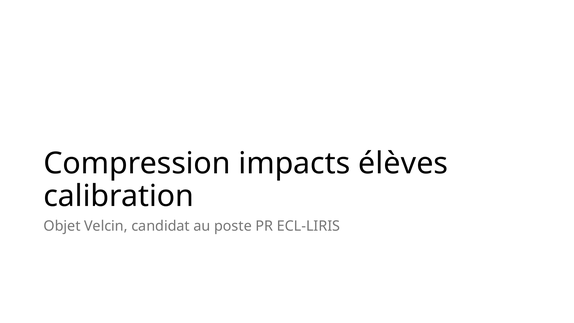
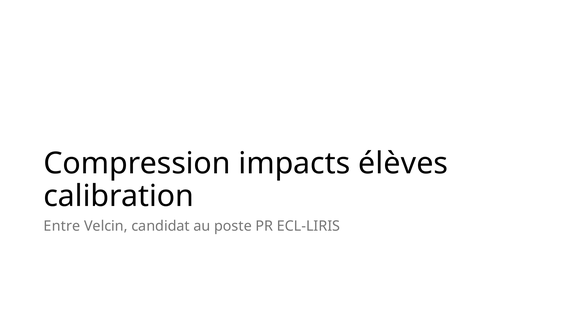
Objet: Objet -> Entre (62, 226)
